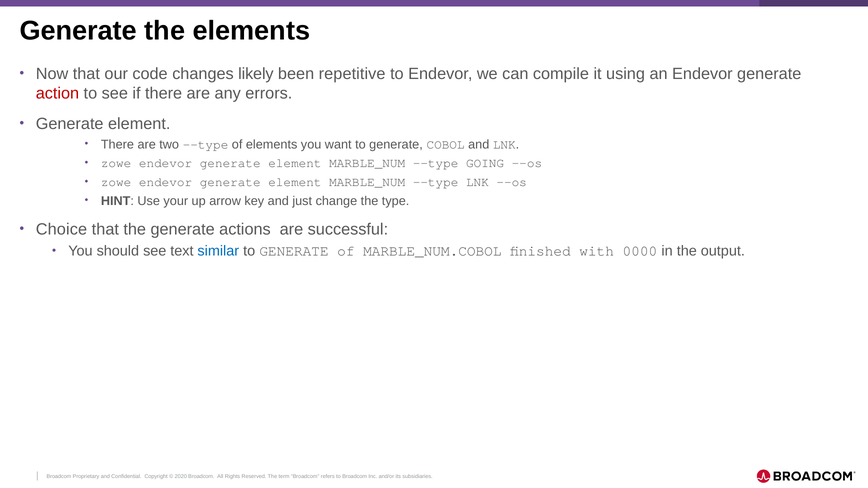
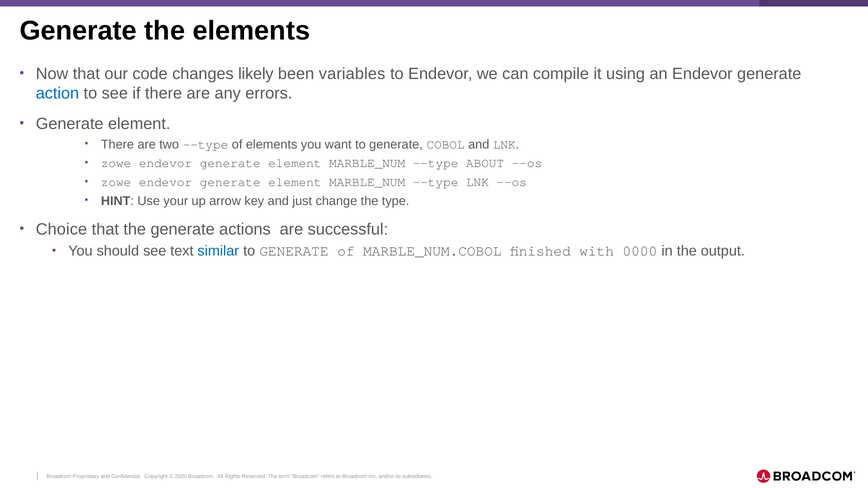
repetitive: repetitive -> variables (352, 74)
action colour: red -> blue (57, 93)
GOING: GOING -> ABOUT (485, 163)
